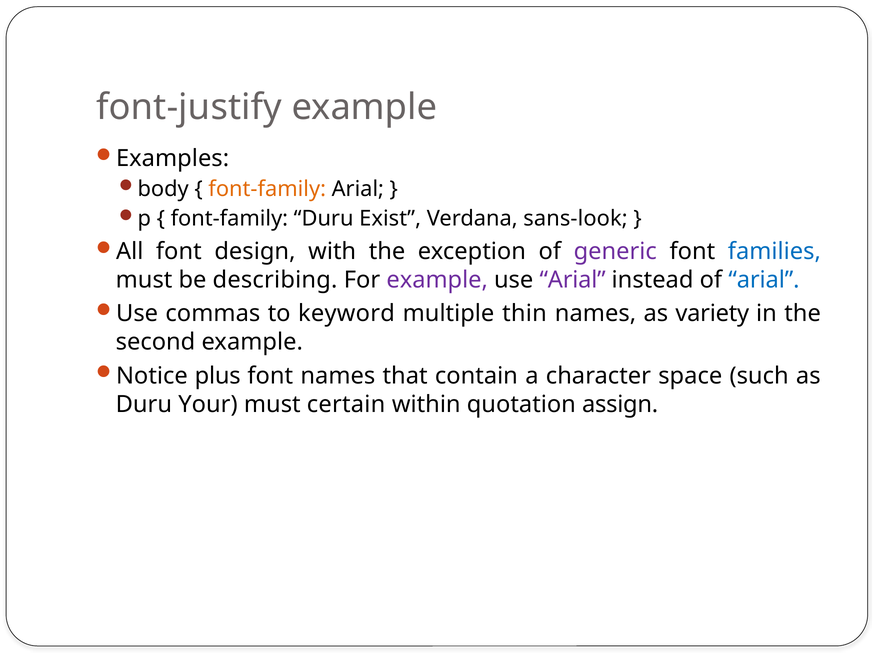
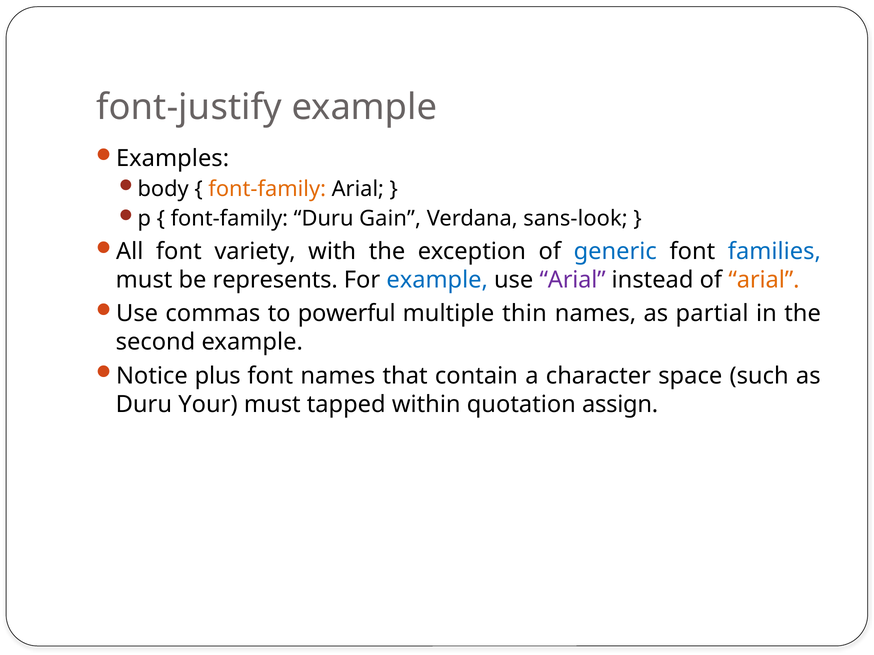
Exist: Exist -> Gain (390, 219)
design: design -> variety (255, 252)
generic colour: purple -> blue (615, 252)
describing: describing -> represents (275, 280)
example colour: purple -> blue (437, 280)
arial colour: blue -> orange (764, 280)
keyword: keyword -> powerful (347, 314)
variety: variety -> partial (712, 314)
certain: certain -> tapped (346, 405)
